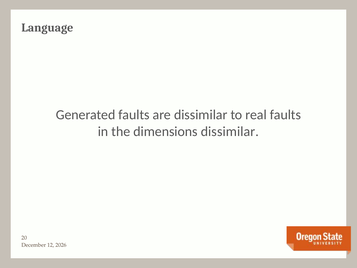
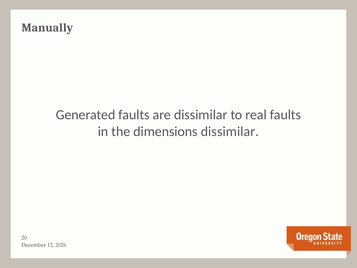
Language: Language -> Manually (47, 28)
